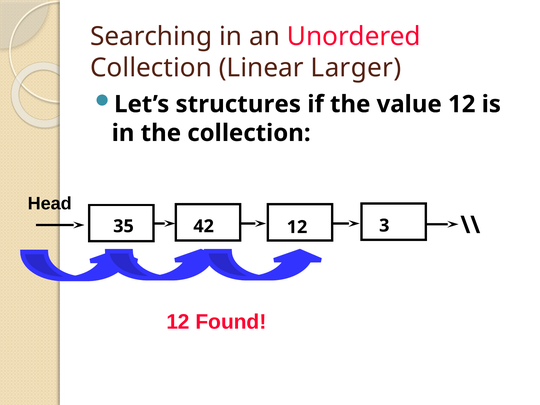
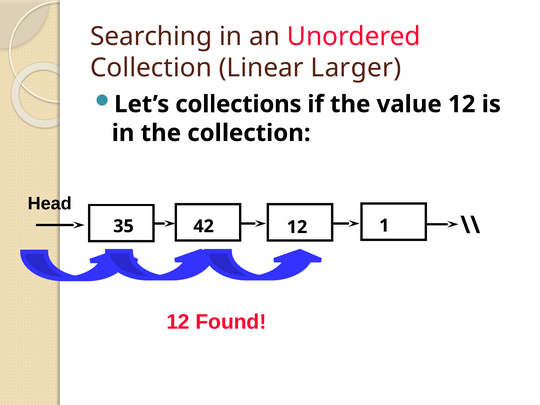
structures: structures -> collections (238, 104)
3: 3 -> 1 (384, 226)
